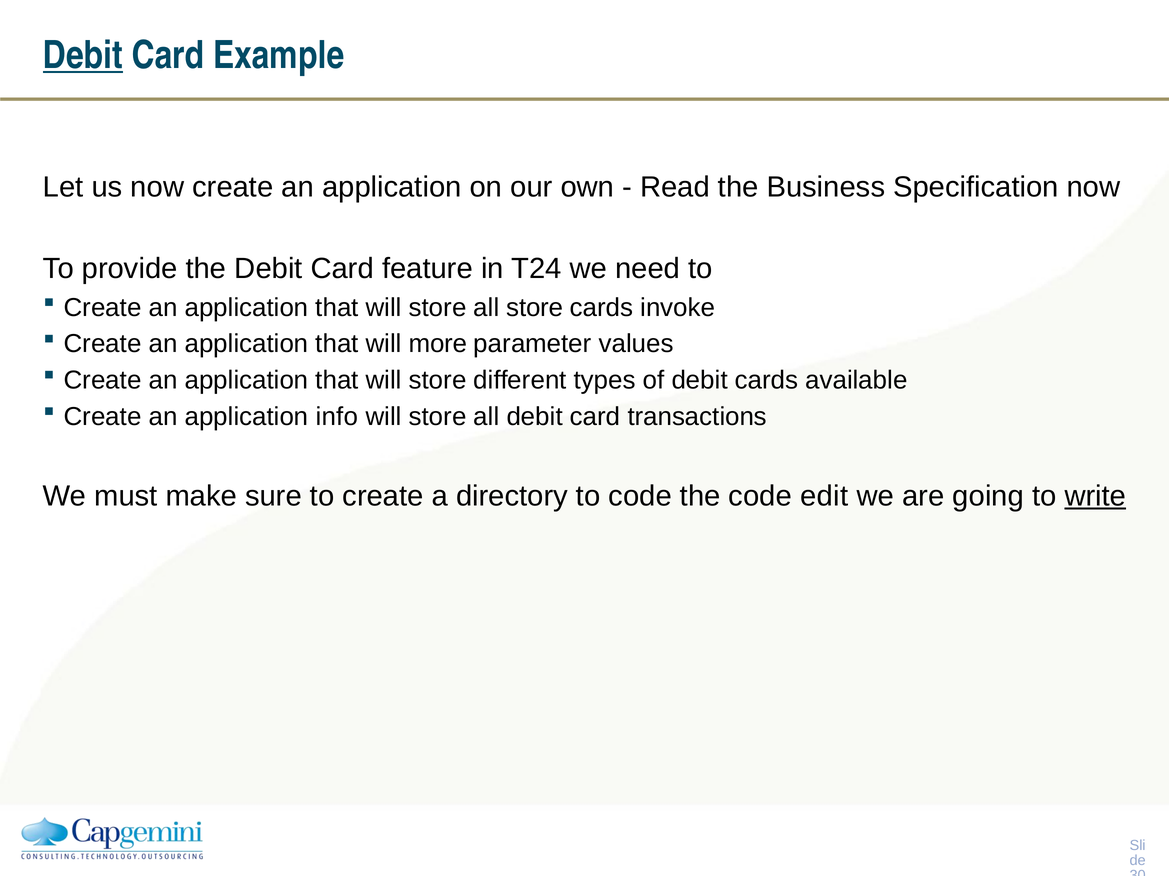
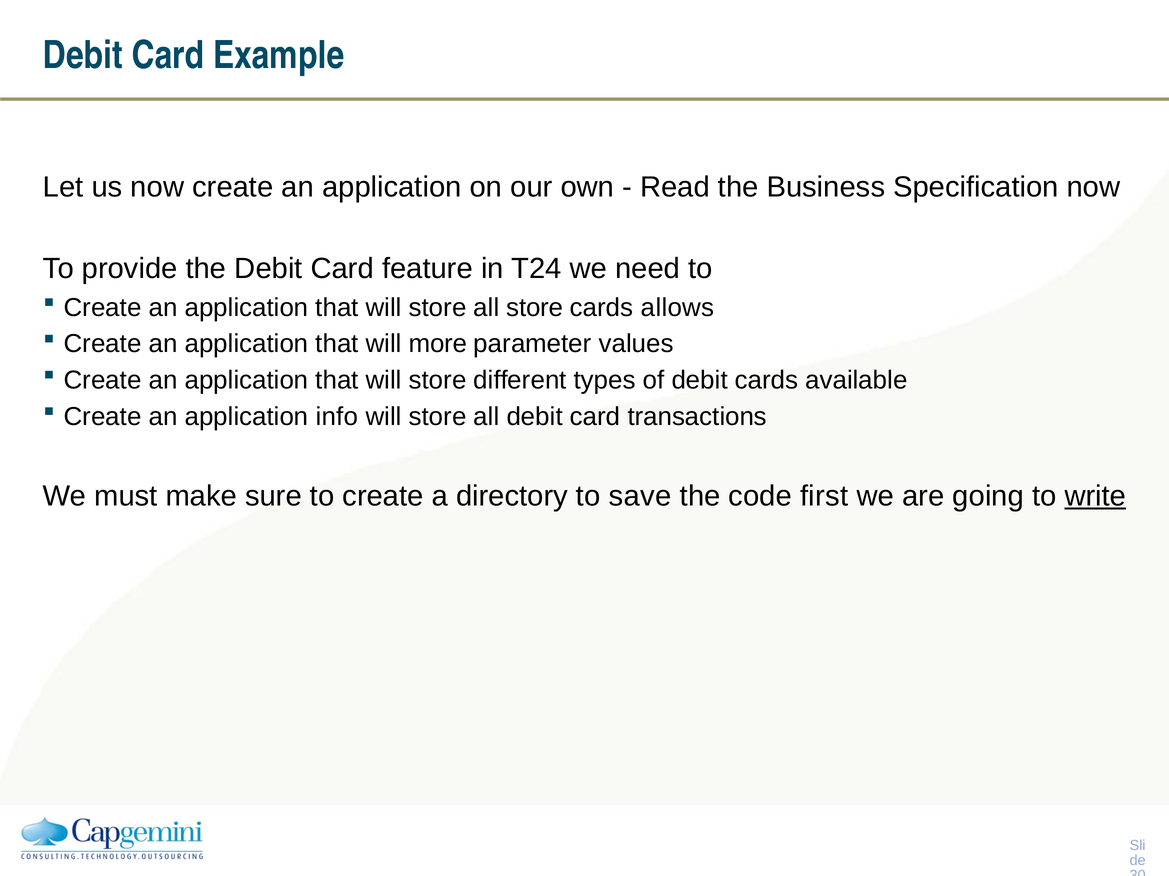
Debit underline: present -> none (83, 55)
invoke: invoke -> allows (678, 308)
to code: code -> save (640, 496)
edit: edit -> first (824, 496)
